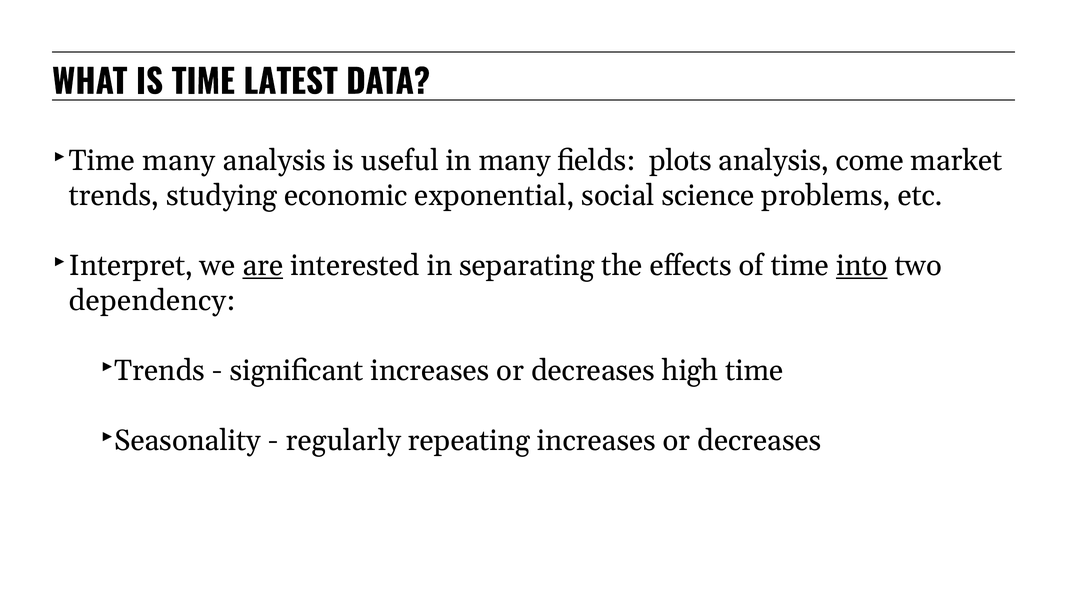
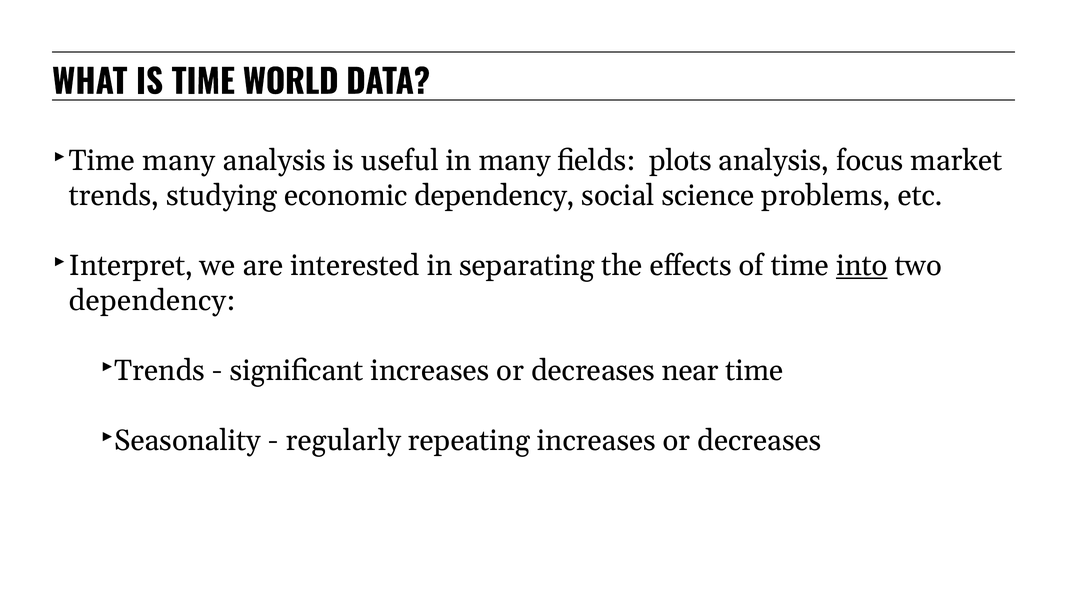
LATEST: LATEST -> WORLD (291, 83)
come: come -> focus (870, 161)
economic exponential: exponential -> dependency (495, 196)
are underline: present -> none (263, 266)
high: high -> near (690, 371)
